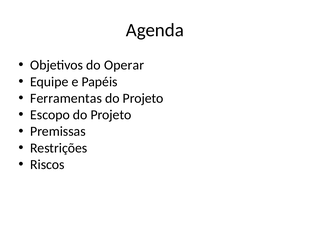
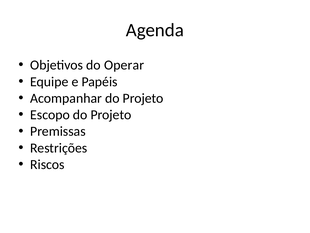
Ferramentas: Ferramentas -> Acompanhar (66, 98)
